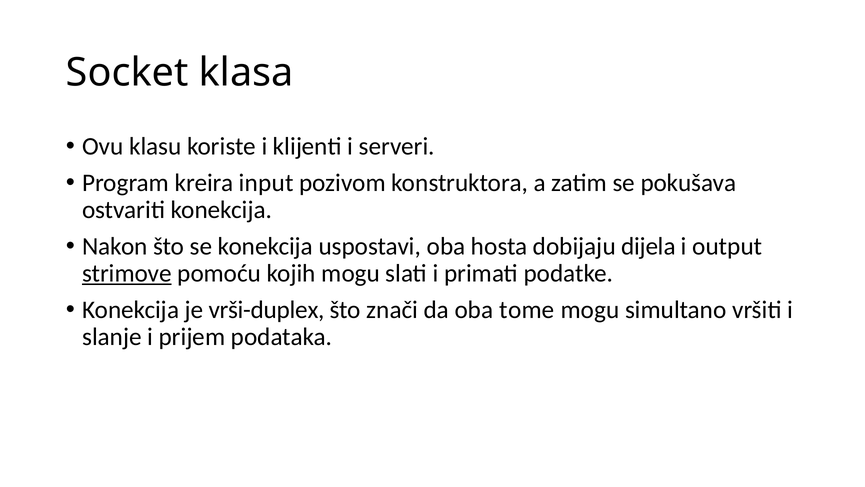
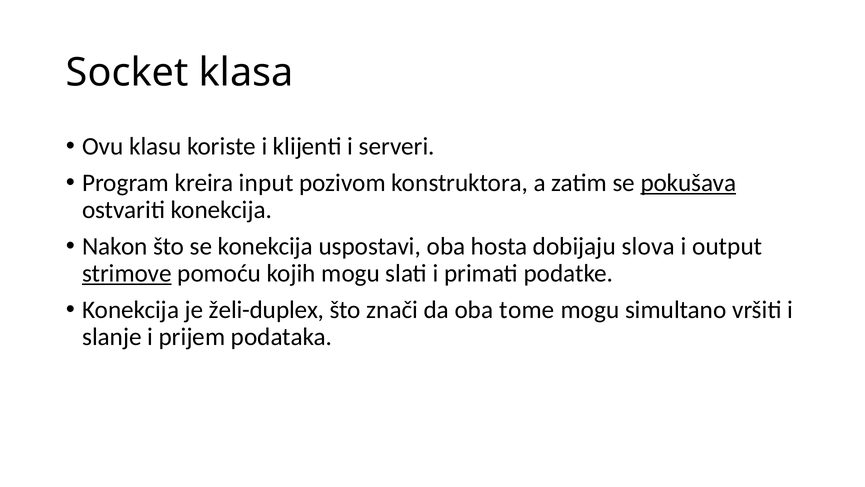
pokušava underline: none -> present (688, 183)
dijela: dijela -> slova (648, 246)
vrši-duplex: vrši-duplex -> želi-duplex (267, 310)
